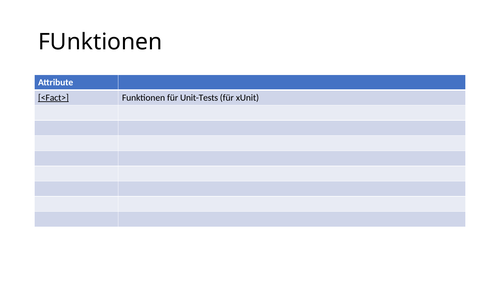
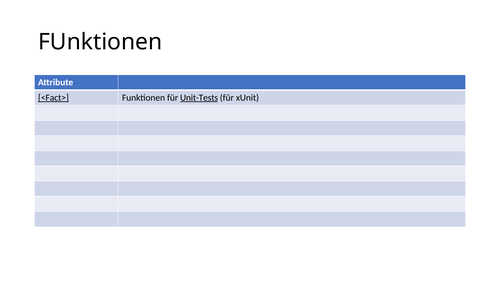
Unit-Tests underline: none -> present (199, 98)
